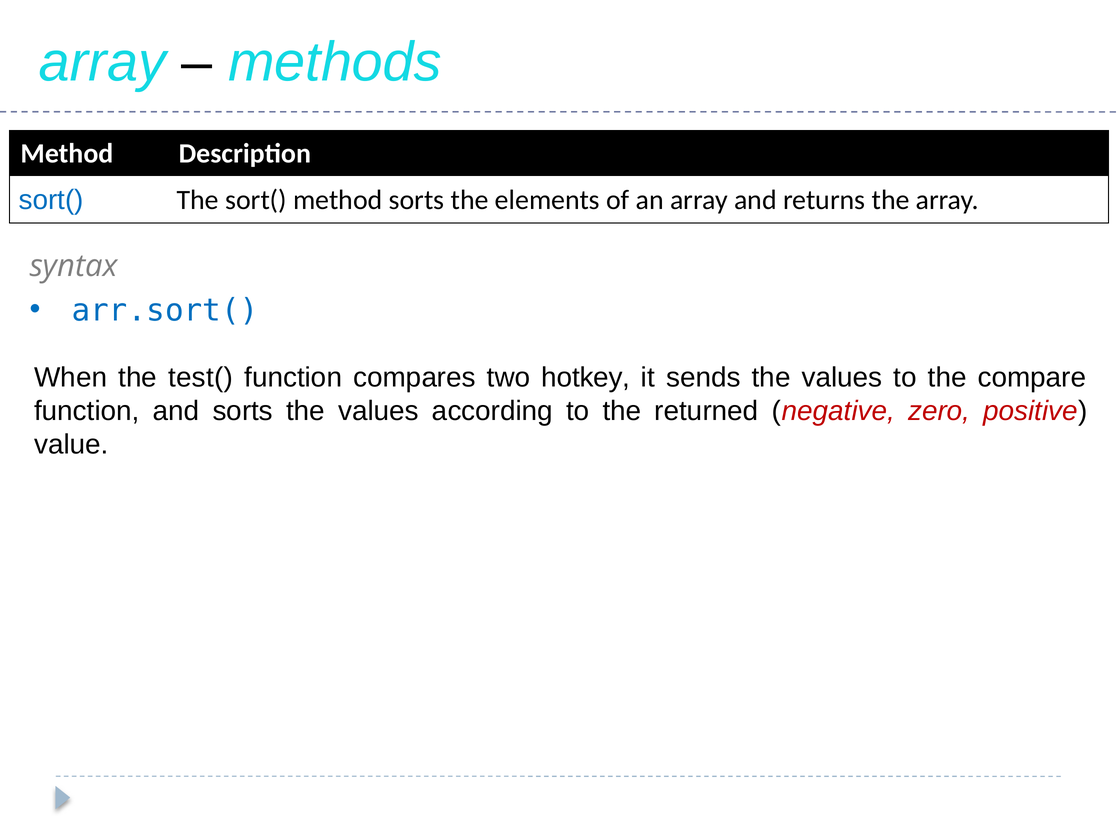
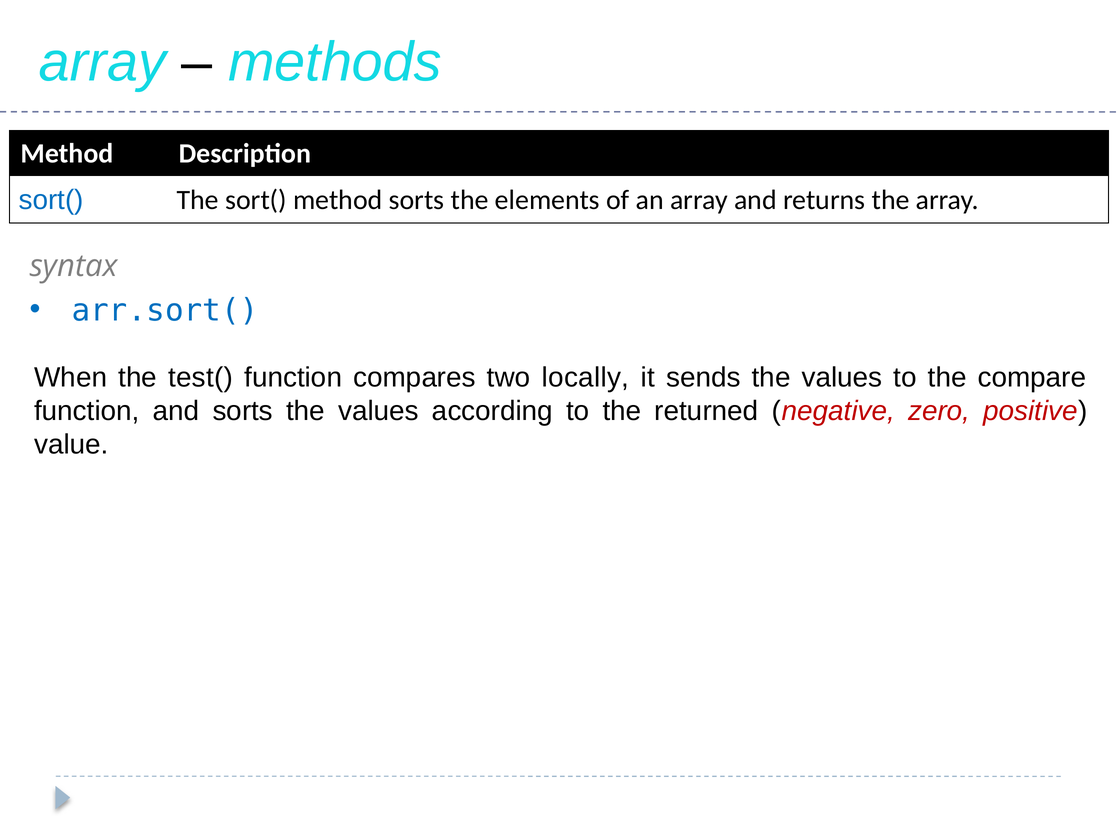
hotkey: hotkey -> locally (586, 377)
